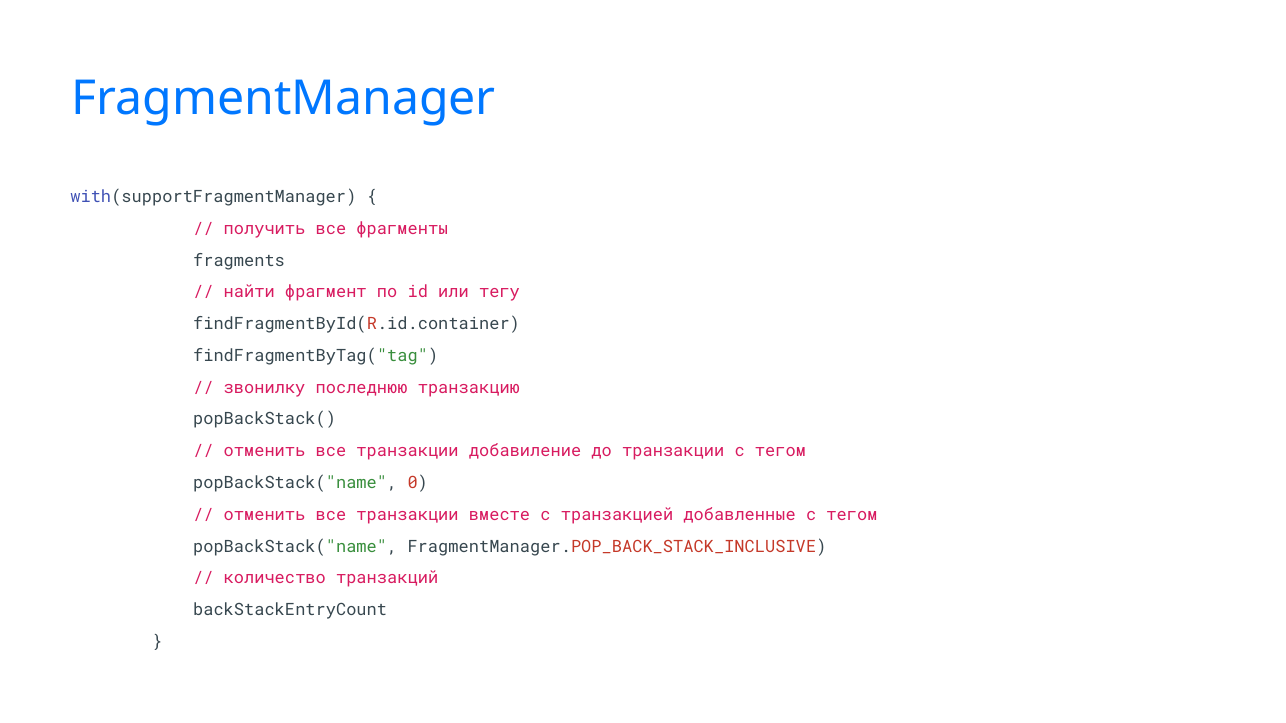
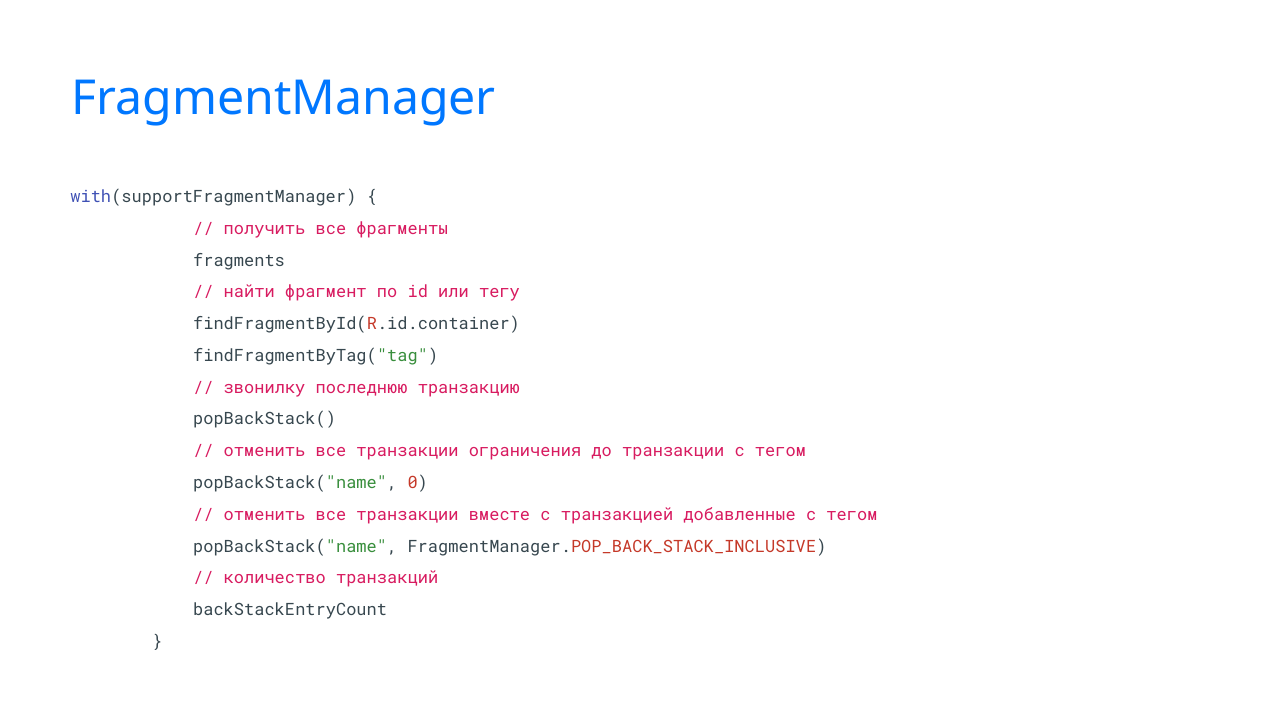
добавиление: добавиление -> ограничения (525, 451)
